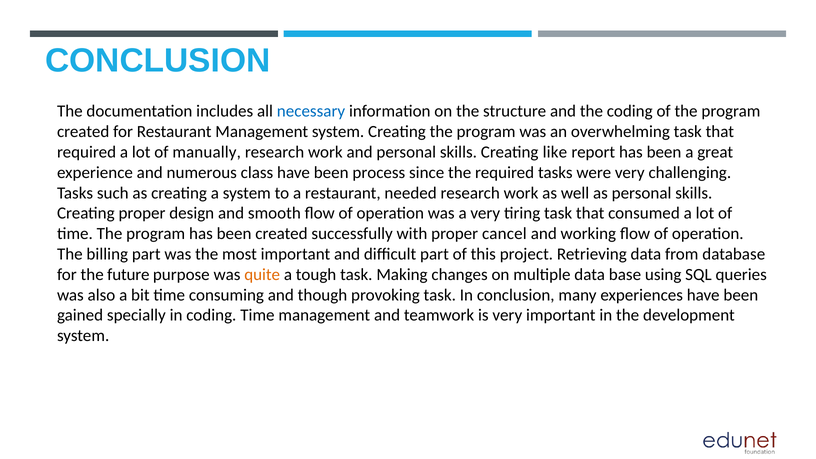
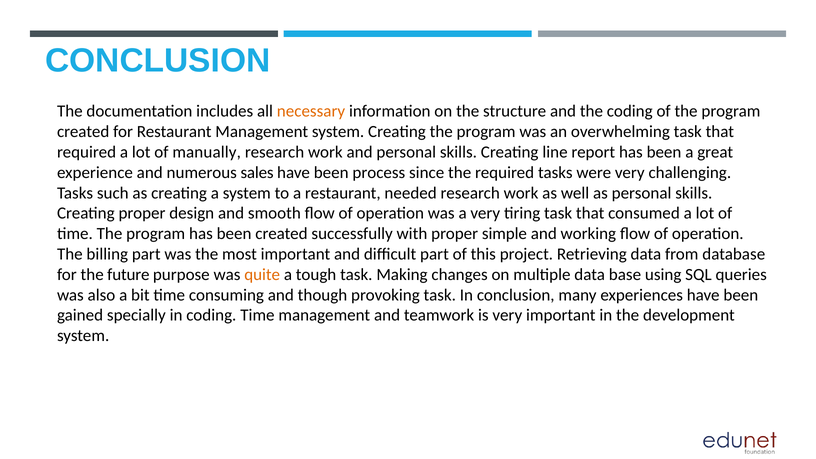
necessary colour: blue -> orange (311, 111)
like: like -> line (555, 152)
class: class -> sales (257, 173)
cancel: cancel -> simple (504, 234)
